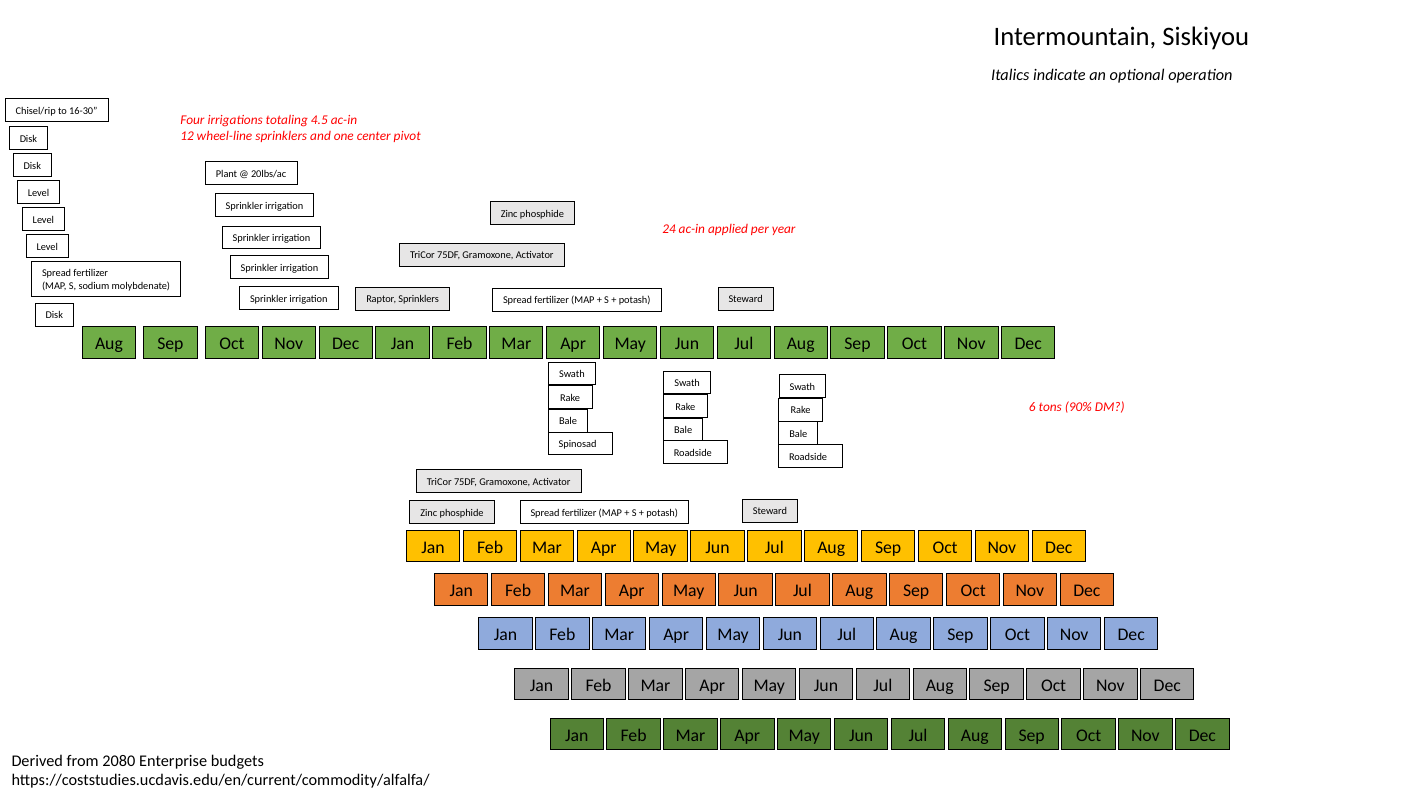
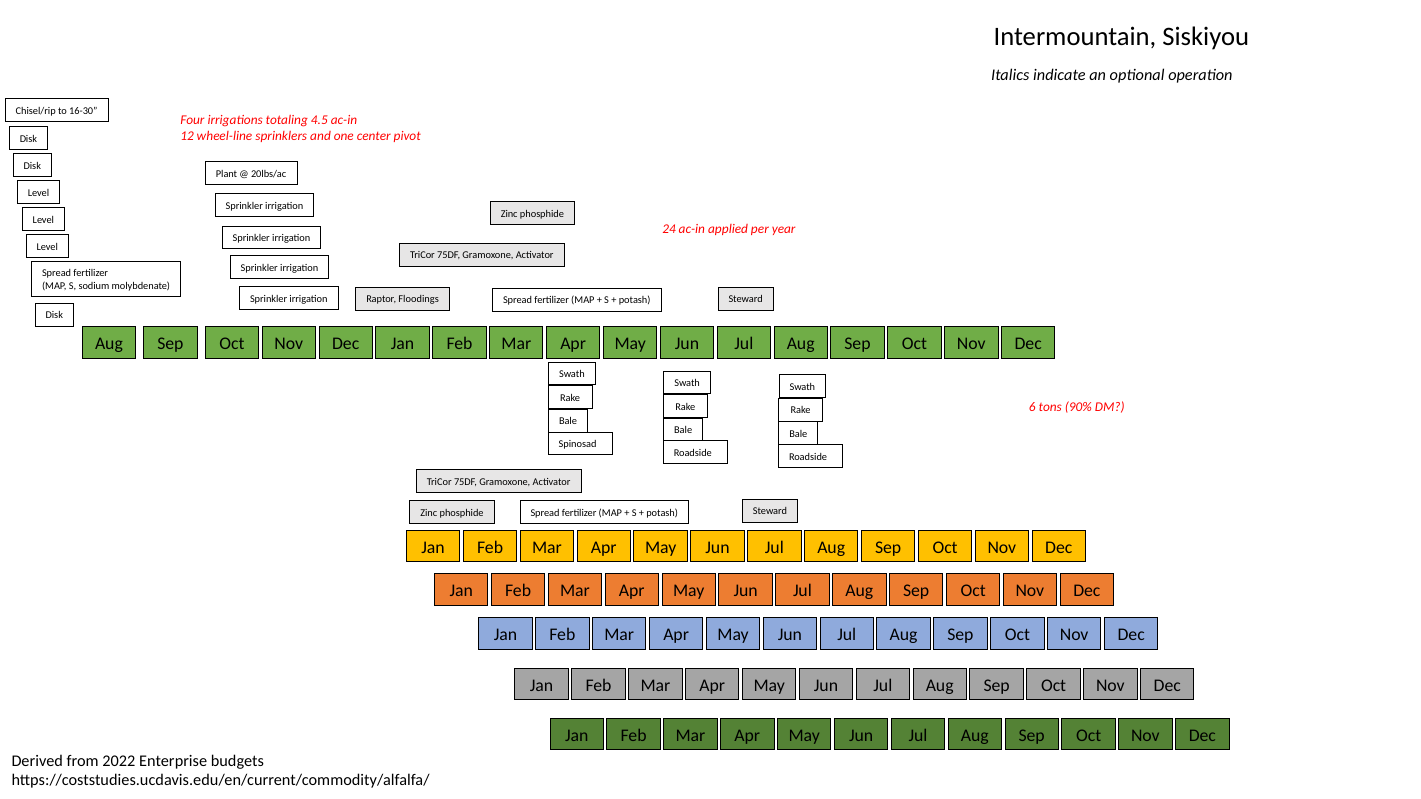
Raptor Sprinklers: Sprinklers -> Floodings (419, 300)
2080: 2080 -> 2022 (119, 761)
